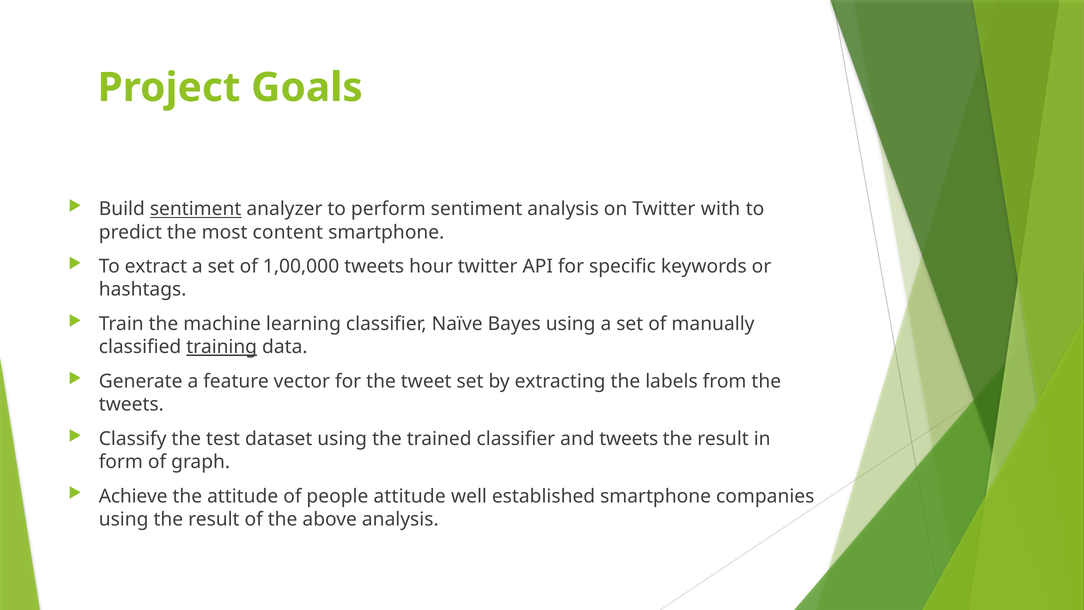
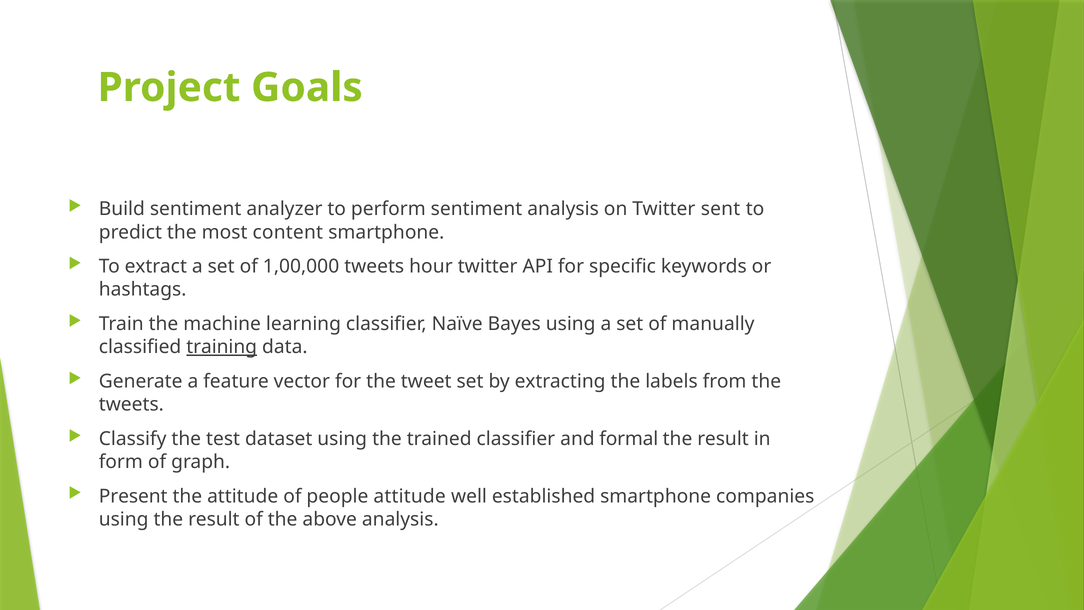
sentiment underline: present -> none (196, 209)
with: with -> sent (721, 209)
and tweets: tweets -> formal (629, 439)
Achieve: Achieve -> Present (133, 496)
